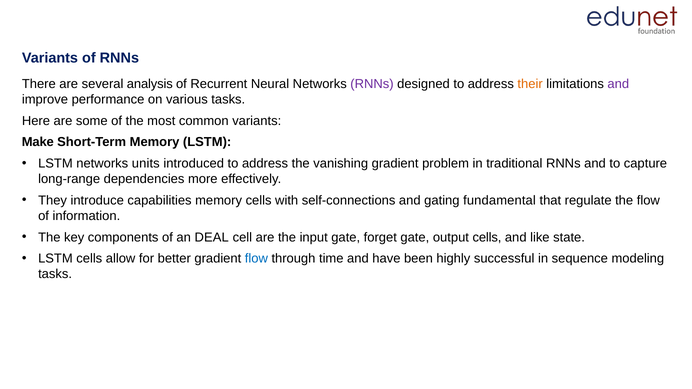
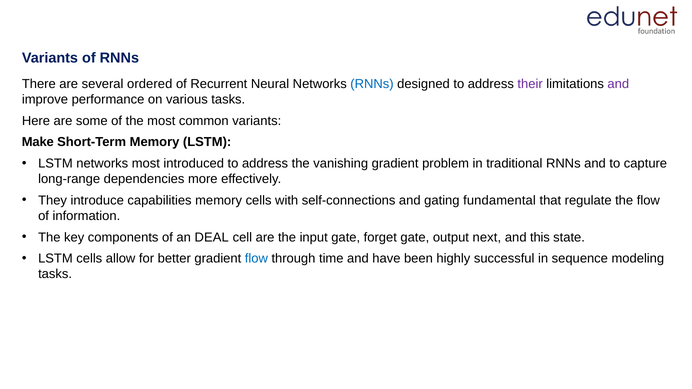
analysis: analysis -> ordered (150, 84)
RNNs colour: purple -> blue (372, 84)
their colour: orange -> purple (530, 84)
networks units: units -> most (146, 164)
output cells: cells -> next (487, 237)
like: like -> this (540, 237)
